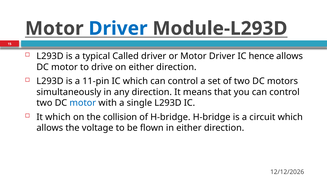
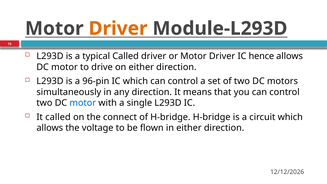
Driver colour: blue -> orange (118, 28)
11-pin: 11-pin -> 96-pin (96, 81)
It which: which -> called (58, 117)
collision: collision -> connect (120, 117)
